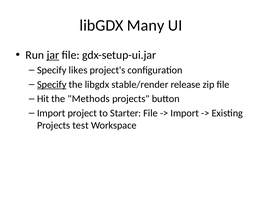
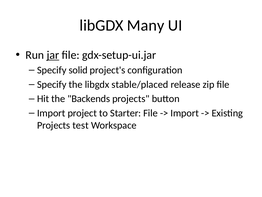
likes: likes -> solid (78, 70)
Specify underline: present -> none (52, 84)
stable/render: stable/render -> stable/placed (140, 84)
Methods: Methods -> Backends (89, 99)
